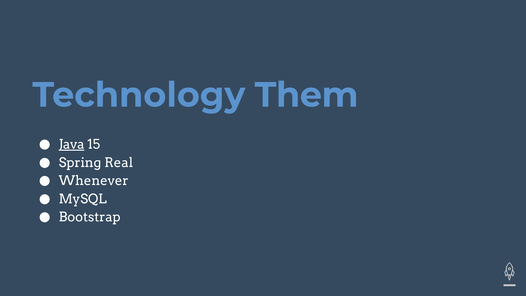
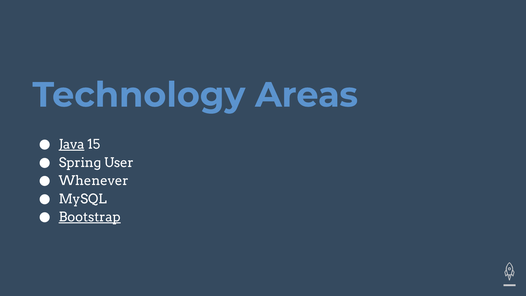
Them: Them -> Areas (307, 95)
Real: Real -> User (119, 163)
Bootstrap underline: none -> present (90, 217)
